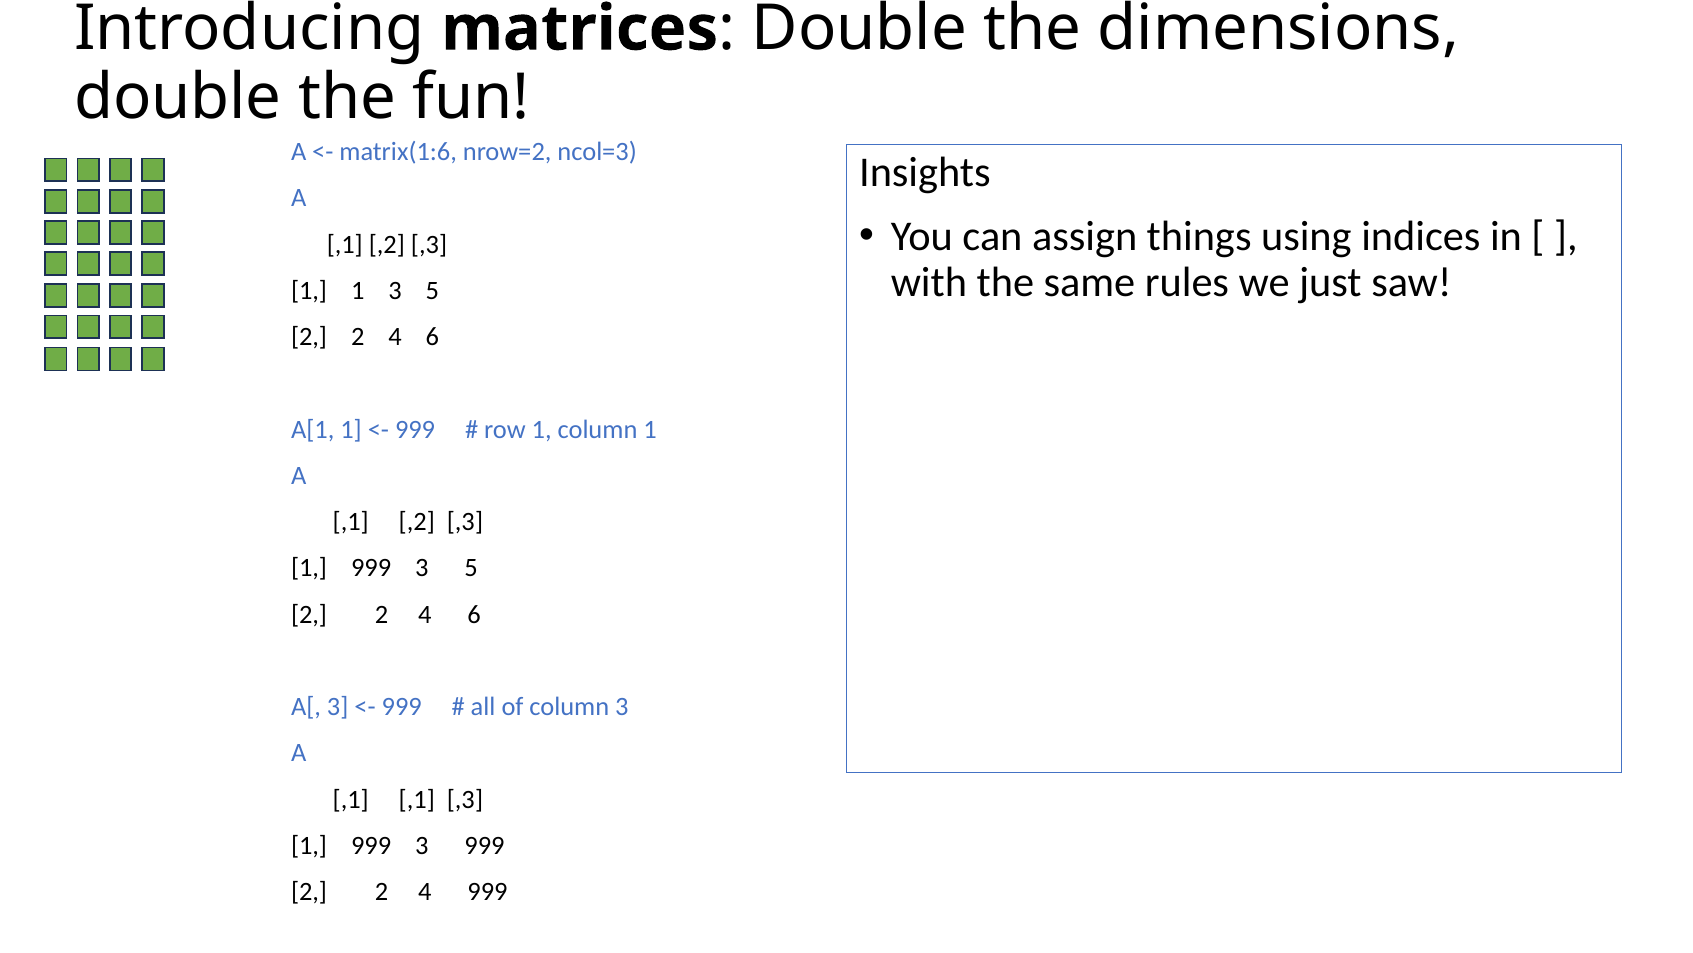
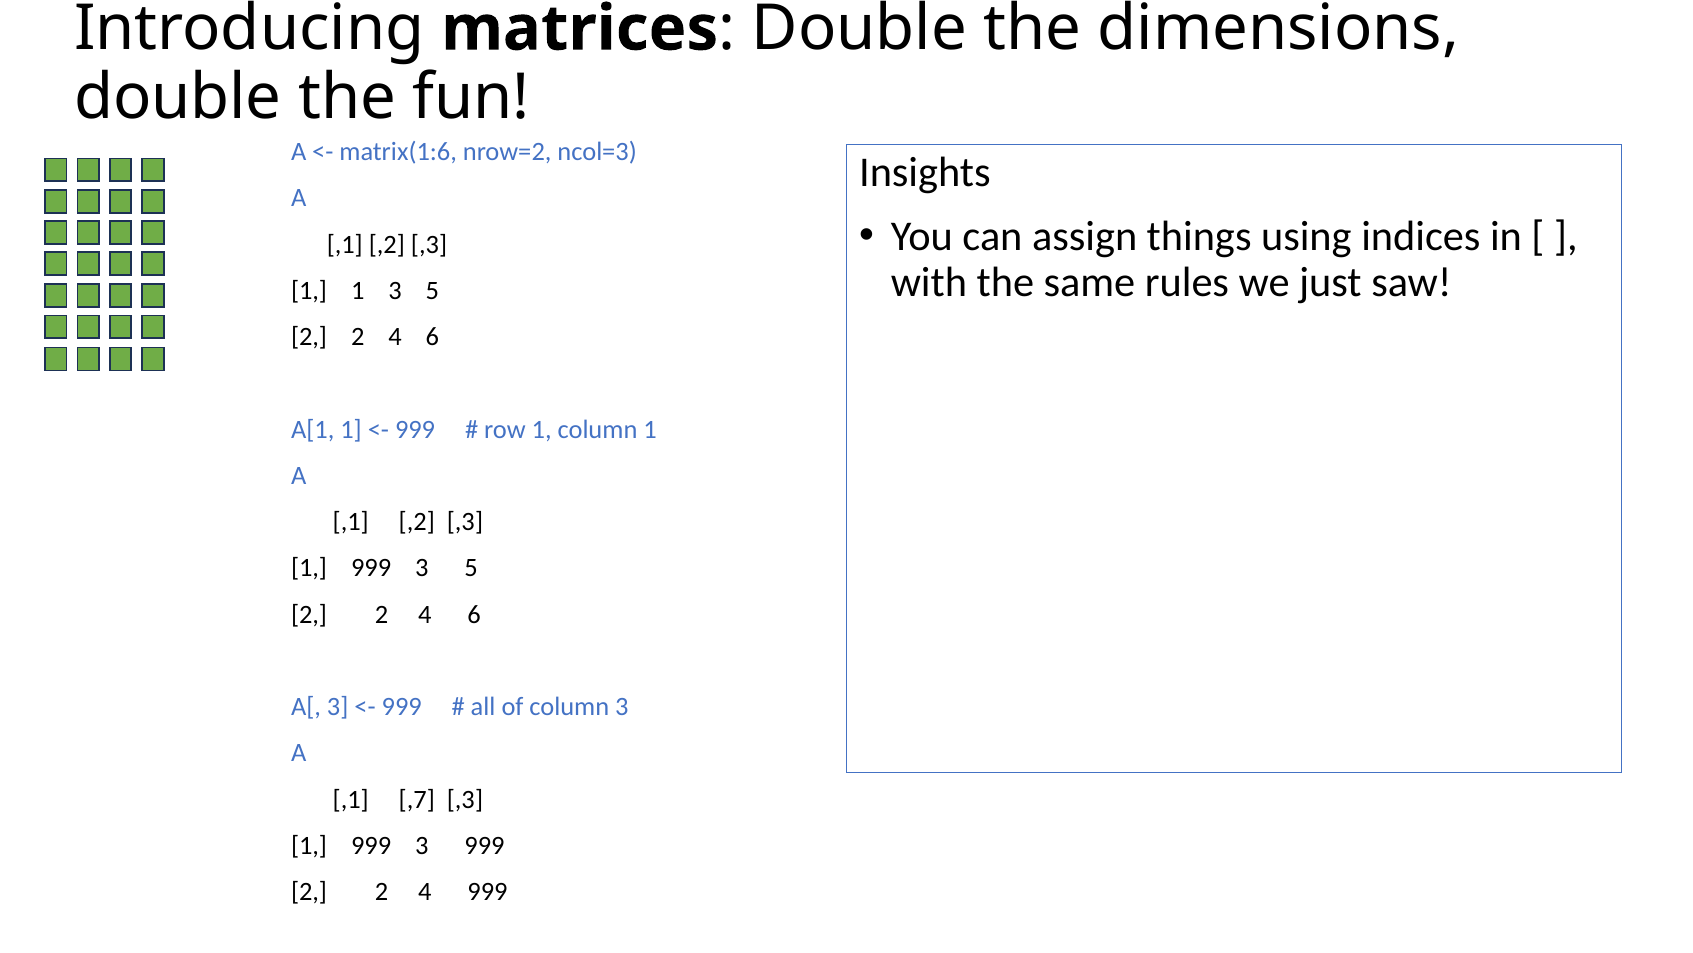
,1 ,1: ,1 -> ,7 (417, 799)
